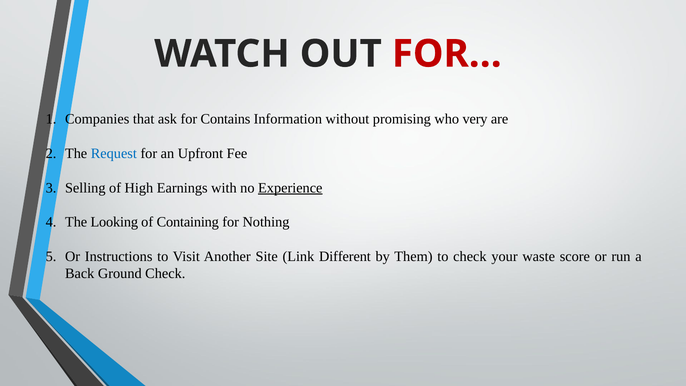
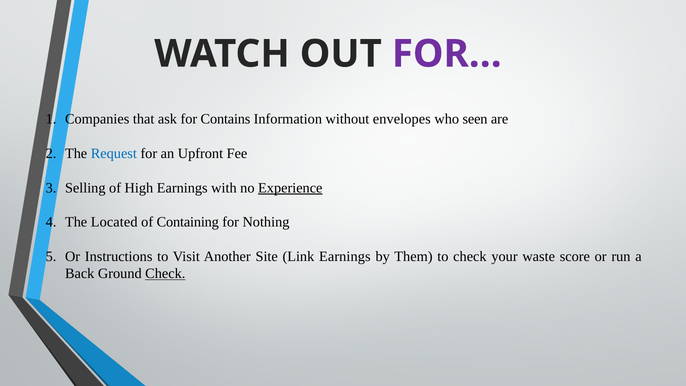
FOR… colour: red -> purple (447, 54)
promising: promising -> envelopes (402, 119)
very: very -> seen (475, 119)
Looking: Looking -> Located (114, 222)
Link Different: Different -> Earnings (345, 256)
Check underline: none -> present (165, 274)
